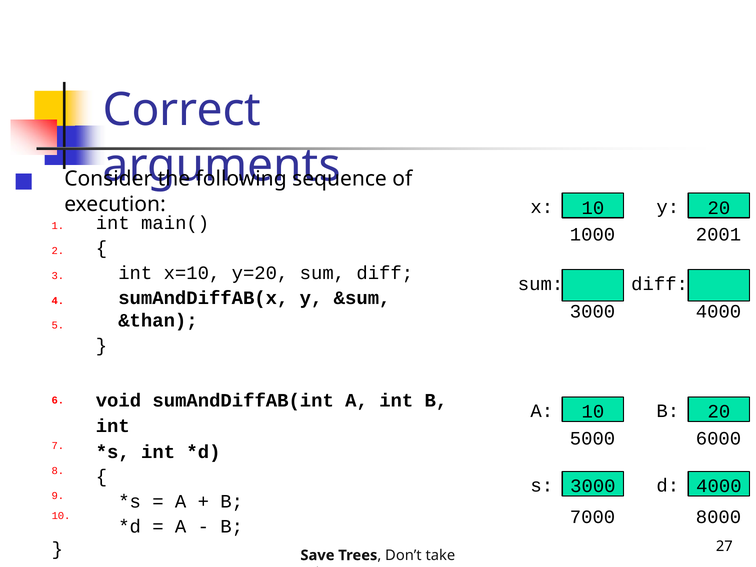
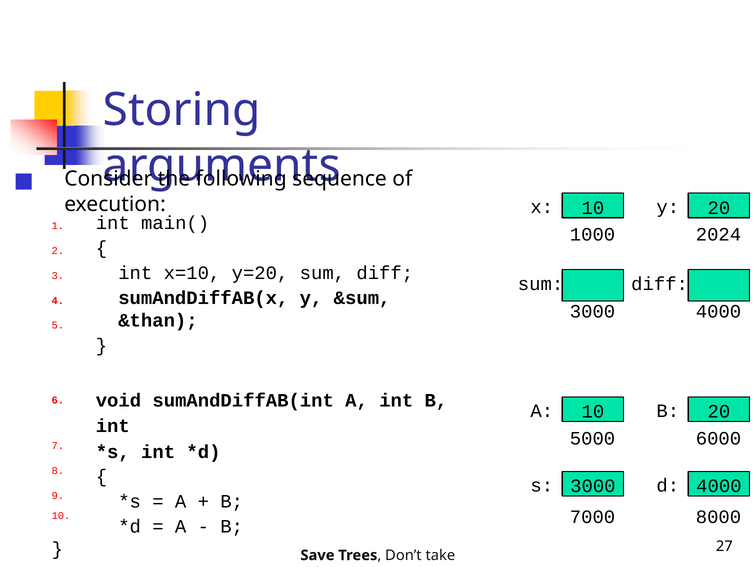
Correct: Correct -> Storing (182, 110)
2001: 2001 -> 2024 (718, 235)
